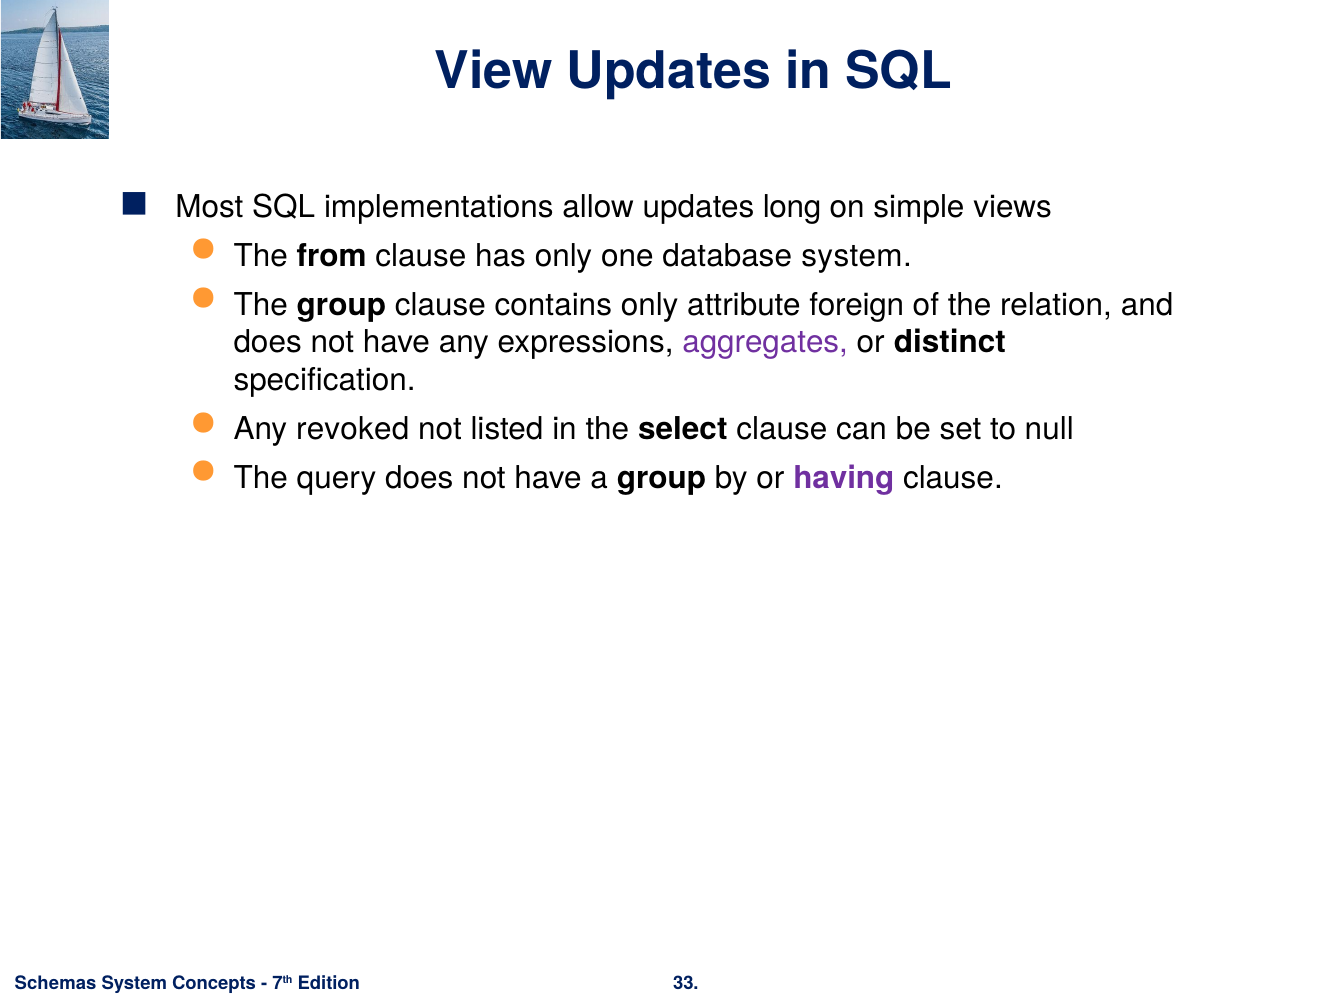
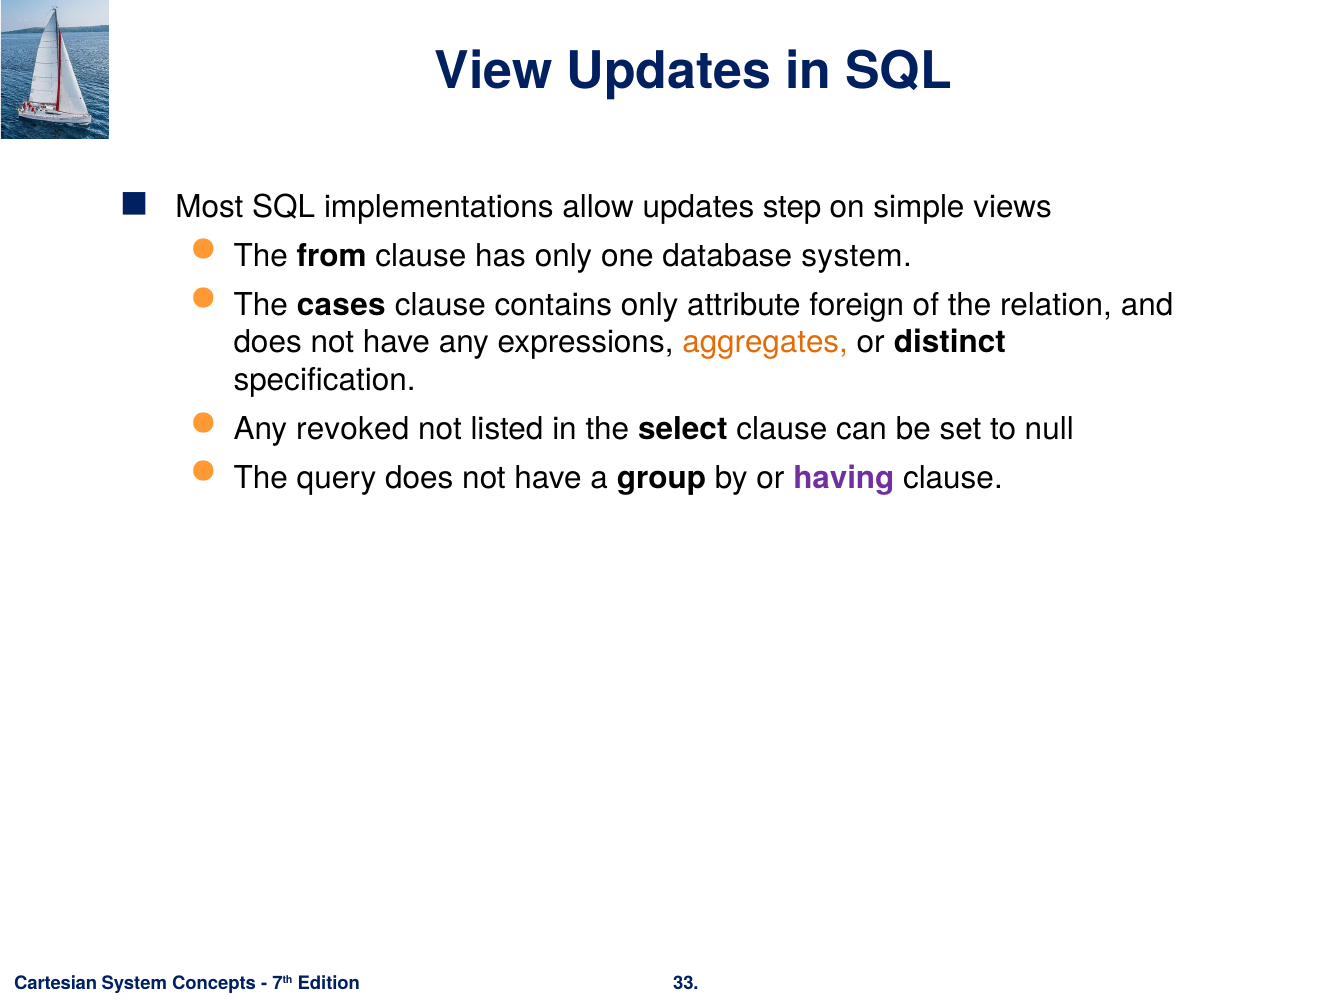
long: long -> step (792, 207)
The group: group -> cases (341, 305)
aggregates colour: purple -> orange (765, 342)
Schemas: Schemas -> Cartesian (56, 983)
